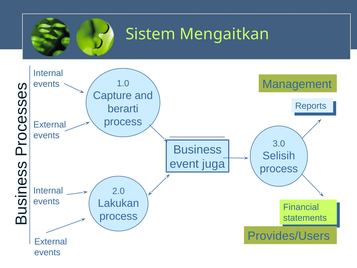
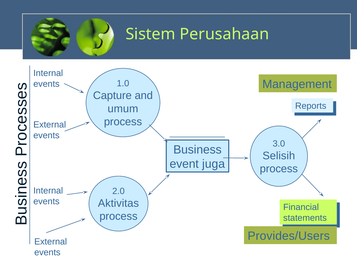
Mengaitkan: Mengaitkan -> Perusahaan (224, 34)
berarti: berarti -> umum (123, 109)
Lakukan: Lakukan -> Aktivitas (118, 203)
